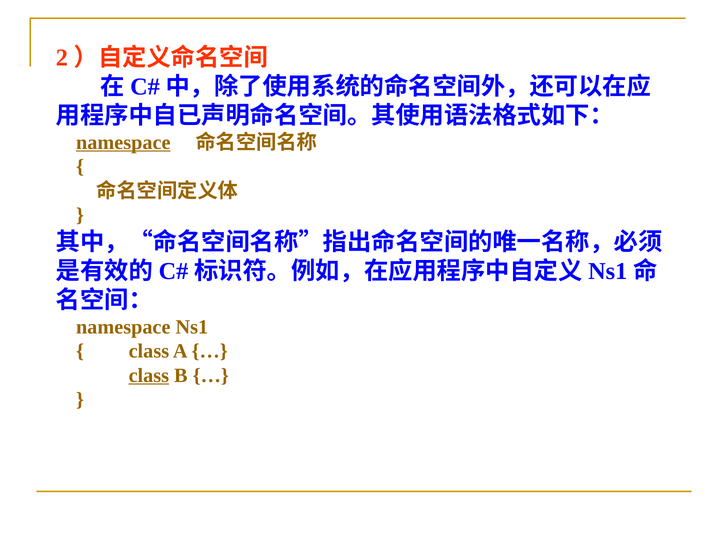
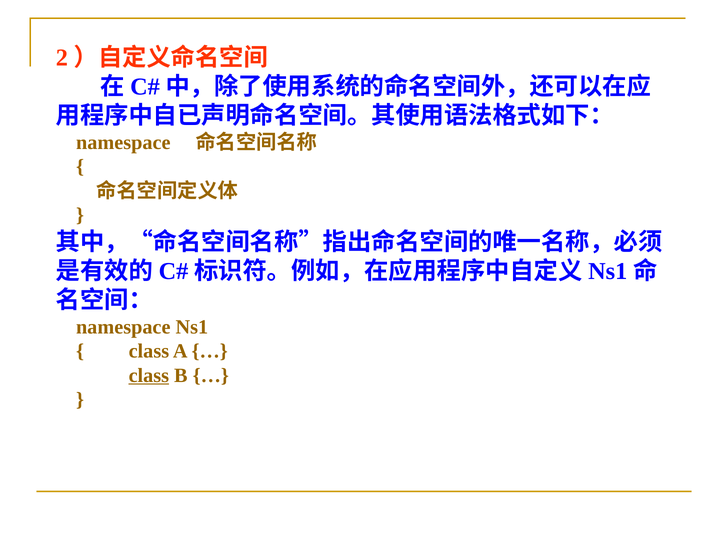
namespace underline: present -> none (123, 142)
